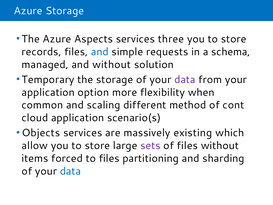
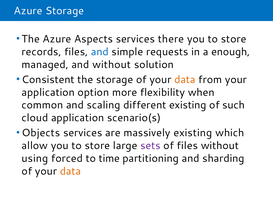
three: three -> there (171, 39)
schema: schema -> enough (231, 52)
Temporary: Temporary -> Consistent (48, 79)
data colour: purple -> orange (185, 79)
different method: method -> existing (188, 105)
cont: cont -> such (234, 105)
items: items -> using (35, 158)
to files: files -> time (109, 158)
data colour: blue -> orange (70, 171)
